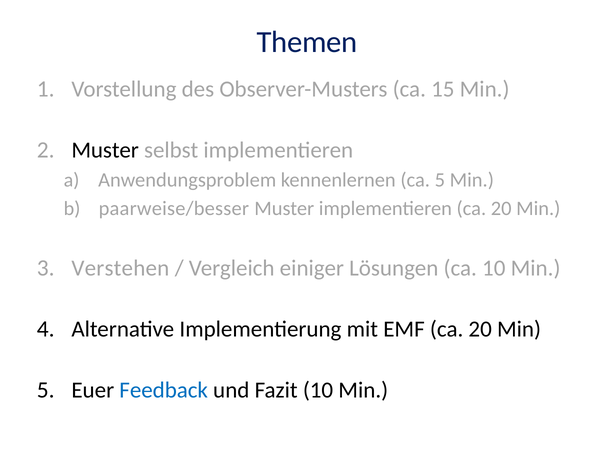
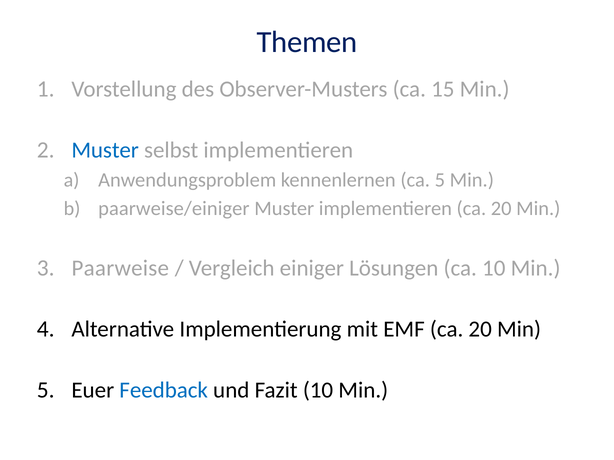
Muster colour: black -> blue (105, 150)
paarweise/besser: paarweise/besser -> paarweise/einiger (174, 209)
Verstehen: Verstehen -> Paarweise (120, 269)
